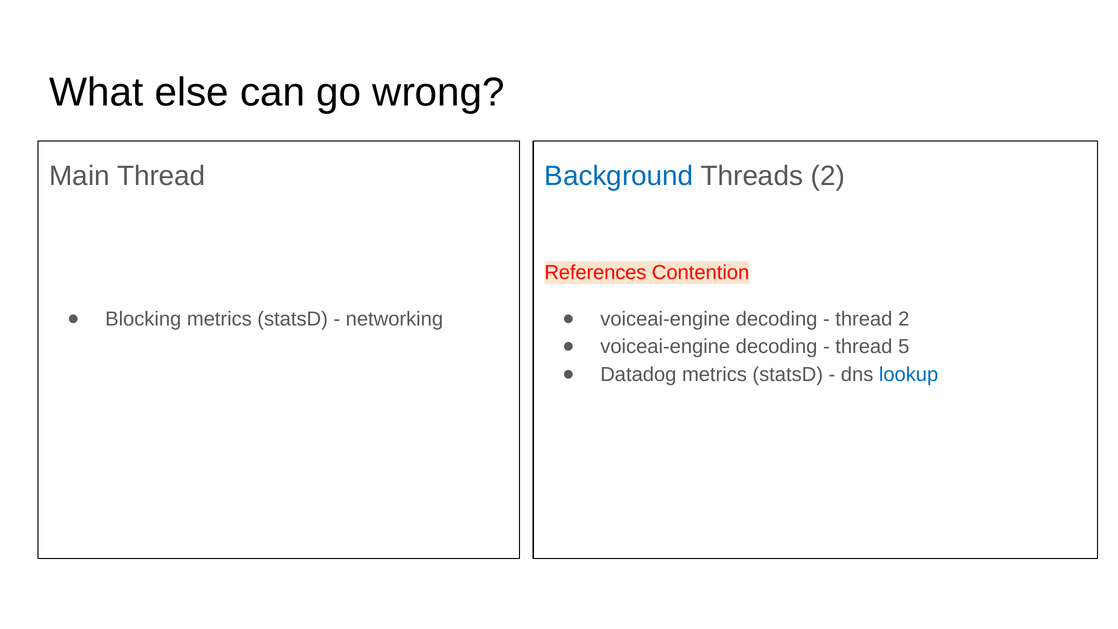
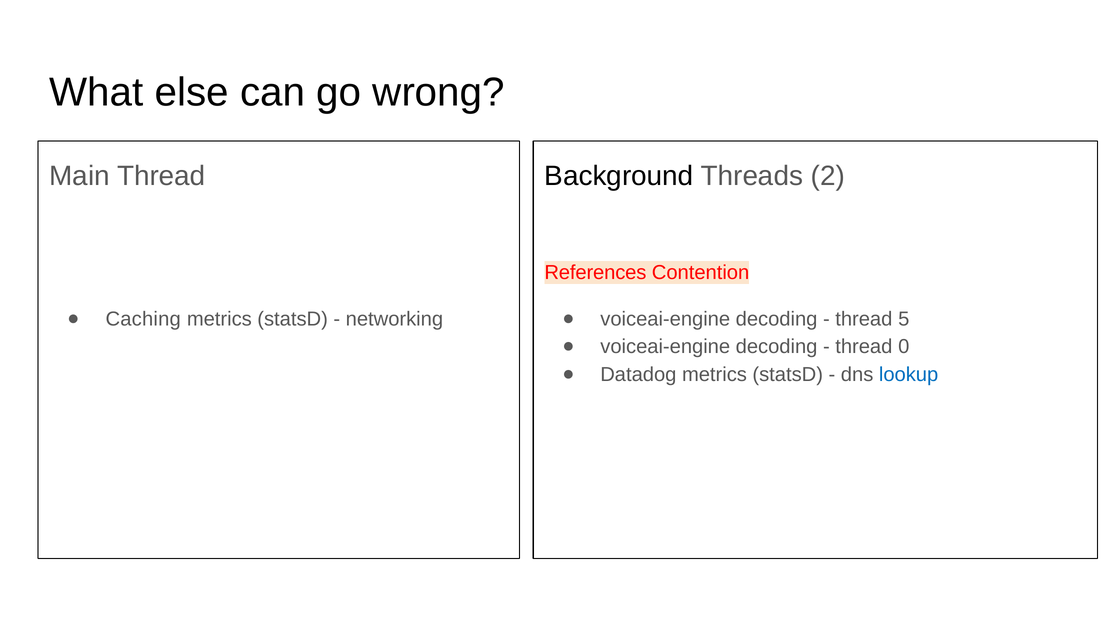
Background colour: blue -> black (619, 176)
Blocking: Blocking -> Caching (143, 319)
thread 2: 2 -> 5 (904, 319)
5: 5 -> 0 (904, 347)
